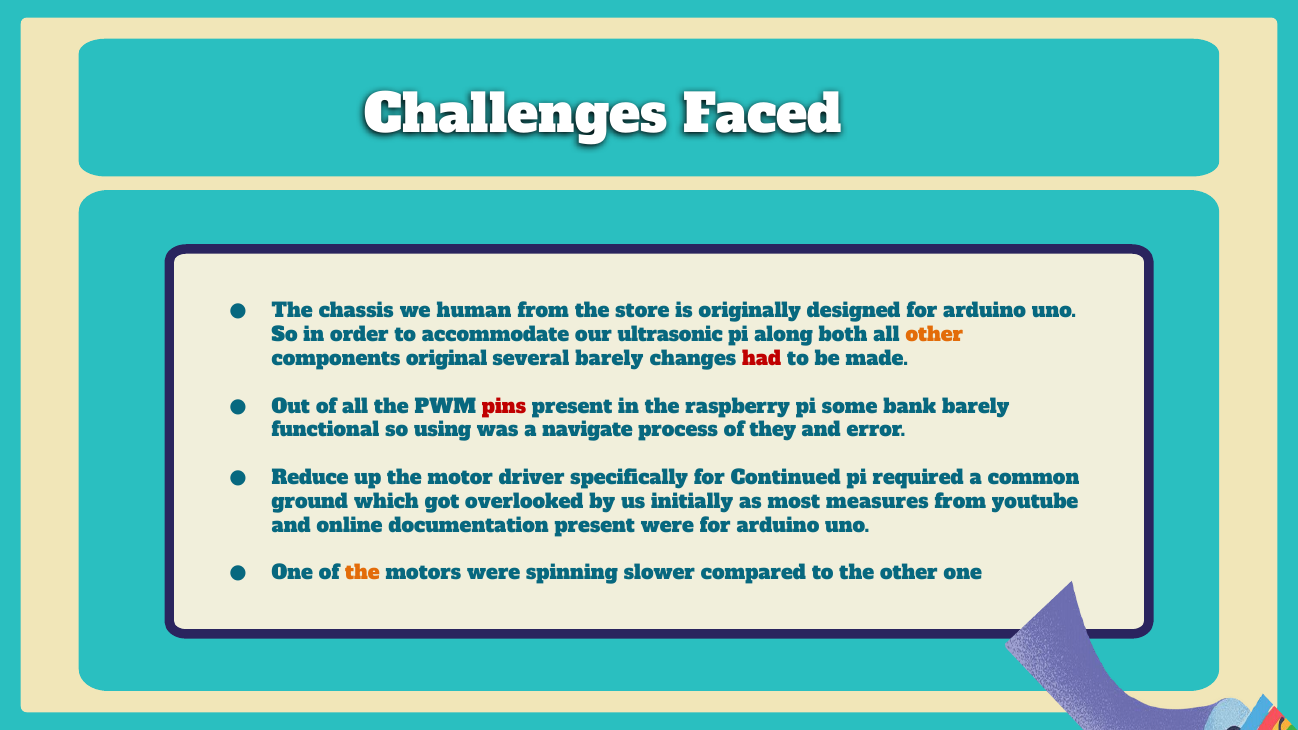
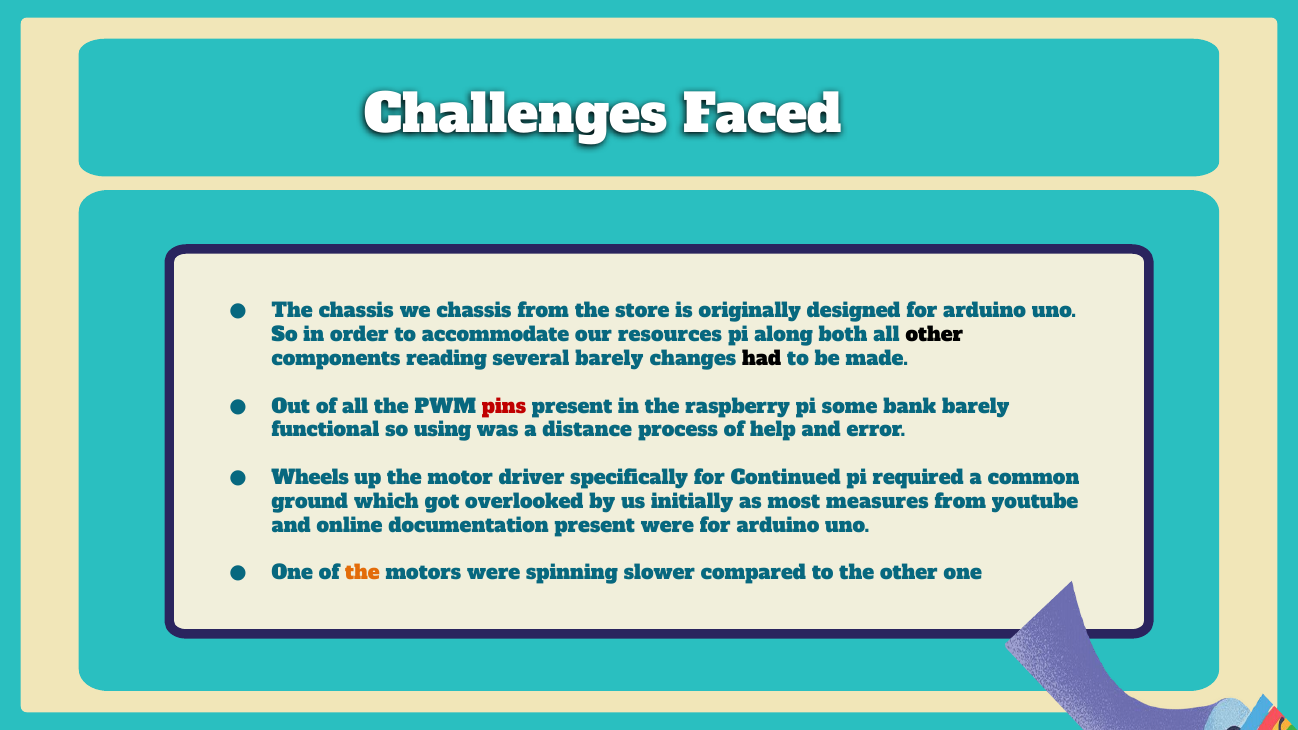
we human: human -> chassis (474, 311)
ultrasonic: ultrasonic -> resources (670, 335)
other colour: orange -> black (934, 335)
original: original -> reading (447, 359)
had colour: red -> black (762, 359)
navigate: navigate -> distance (587, 430)
they: they -> help (773, 430)
Reduce: Reduce -> Wheels (310, 478)
